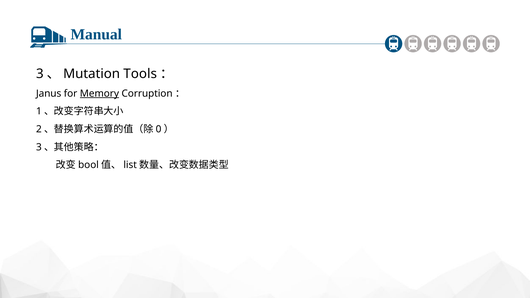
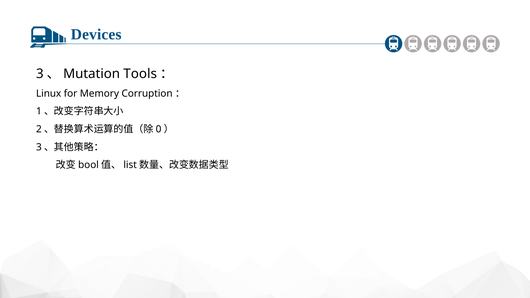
Manual: Manual -> Devices (96, 35)
Janus: Janus -> Linux (49, 93)
Memory underline: present -> none (99, 93)
